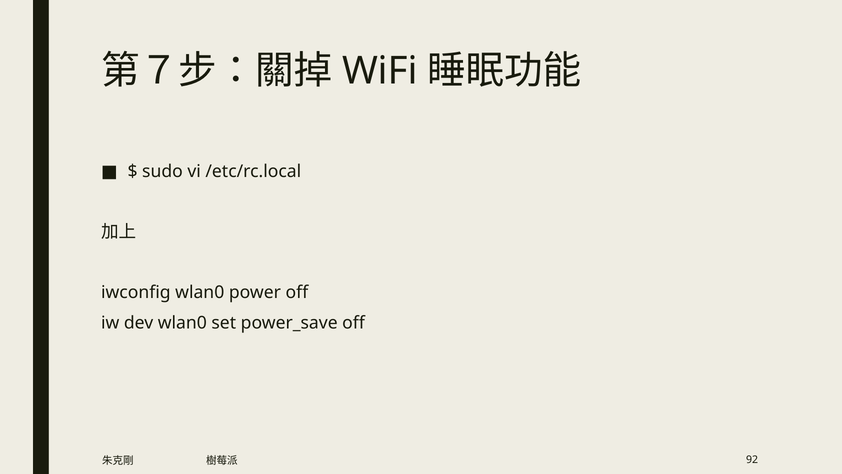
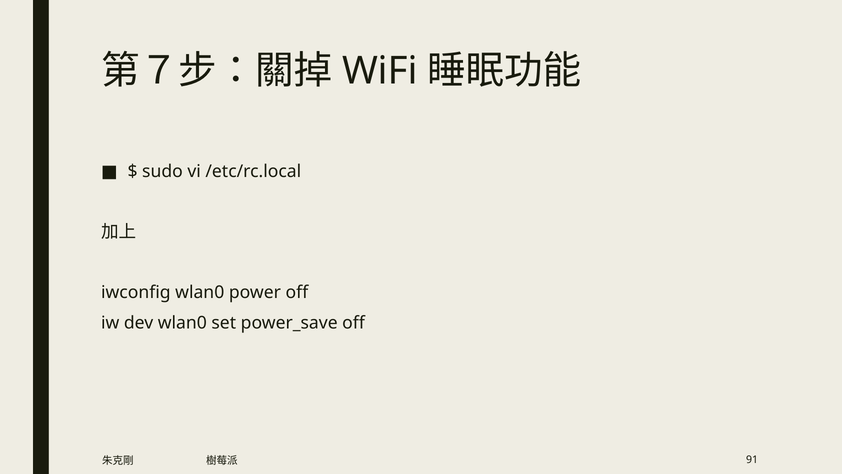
92: 92 -> 91 (752, 460)
